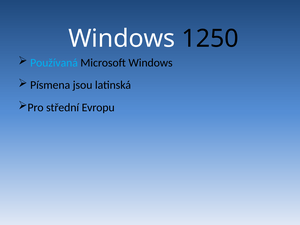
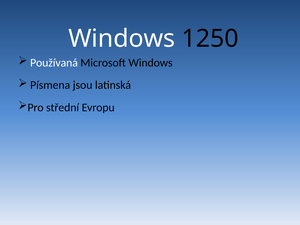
Používaná colour: light blue -> white (54, 63)
